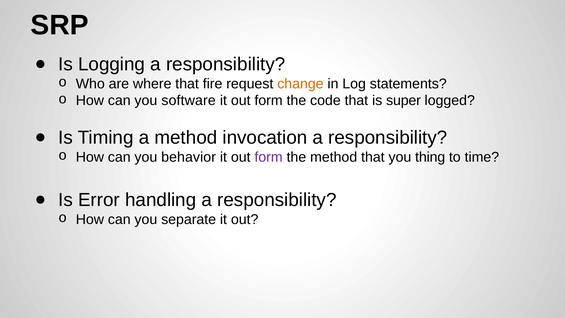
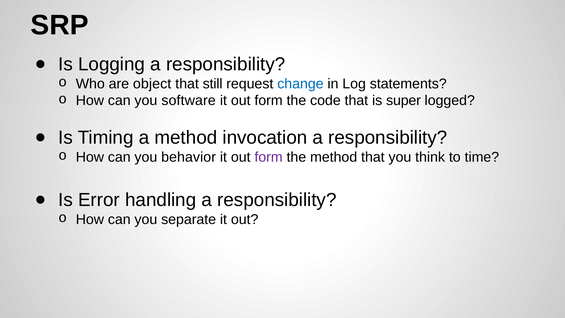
where: where -> object (152, 84)
fire: fire -> still (213, 84)
change colour: orange -> blue (300, 84)
thing: thing -> think (430, 157)
